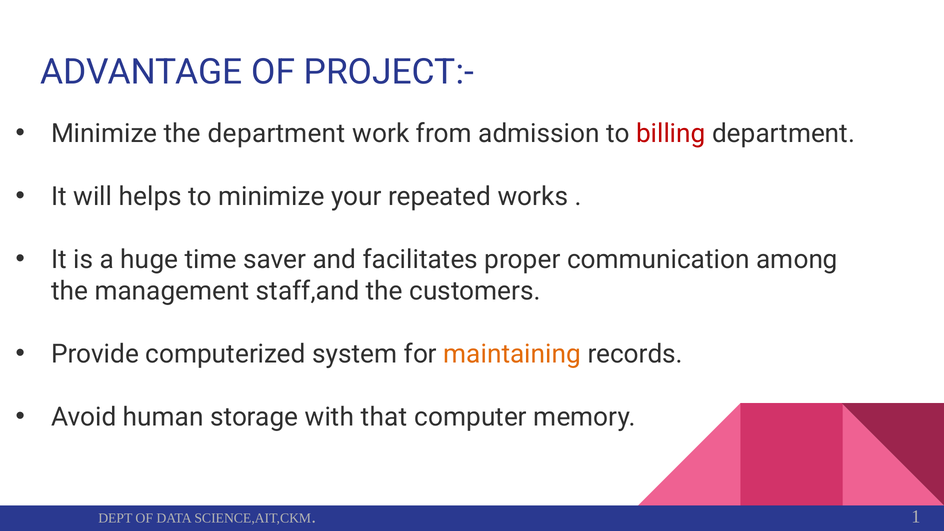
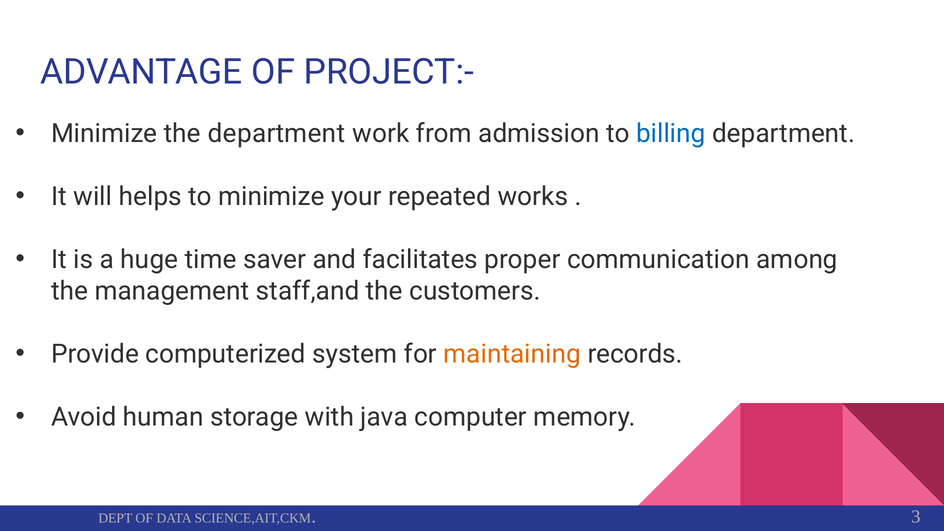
billing colour: red -> blue (671, 134)
that: that -> java (384, 417)
1: 1 -> 3 (916, 517)
